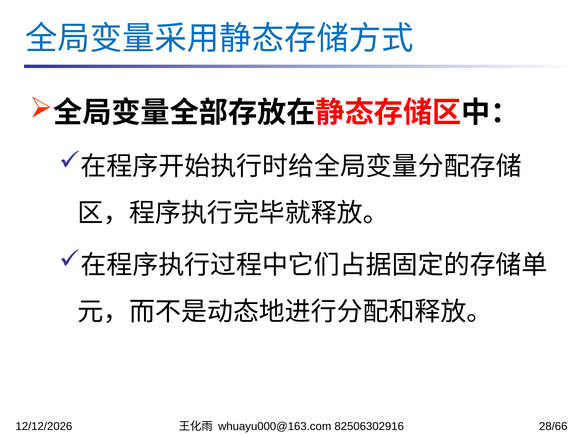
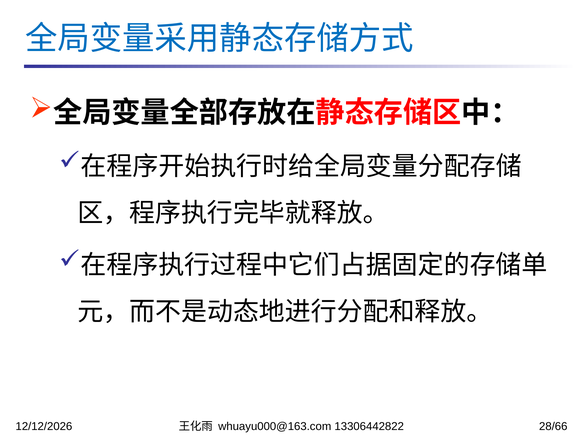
82506302916: 82506302916 -> 13306442822 (369, 426)
